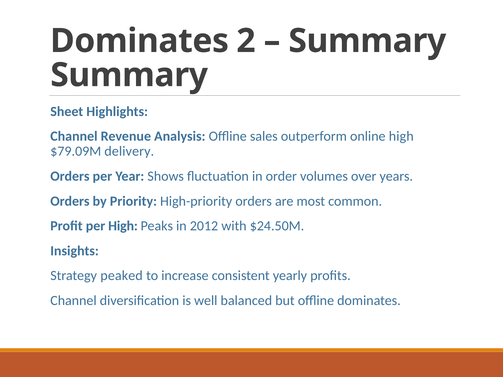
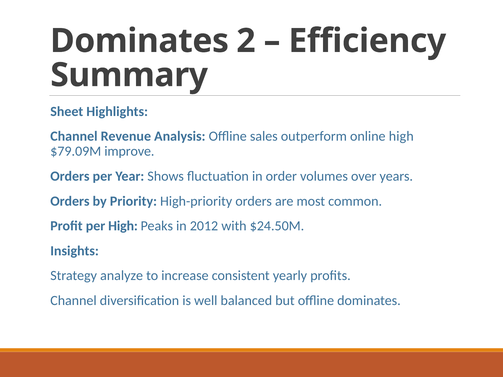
Summary: Summary -> Efficiency (367, 41)
delivery: delivery -> improve (129, 151)
peaked: peaked -> analyze (122, 276)
